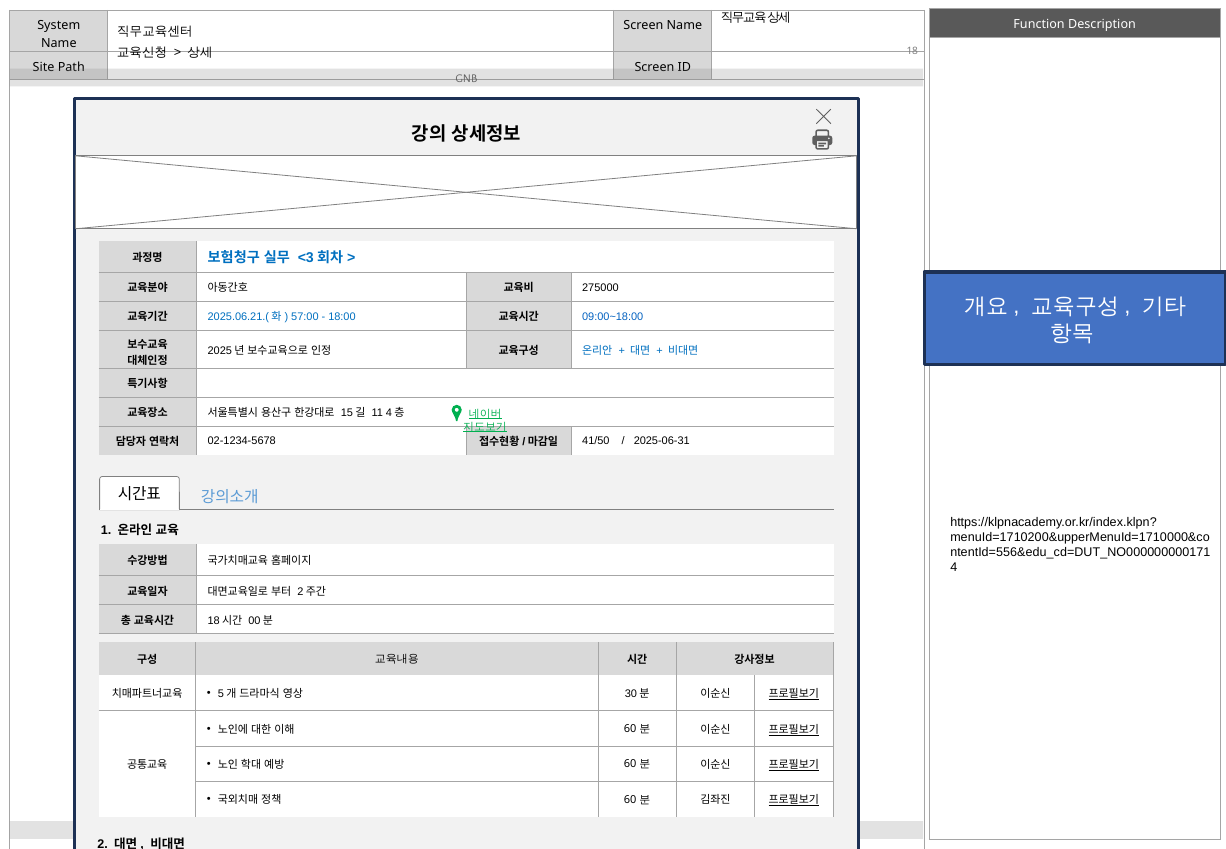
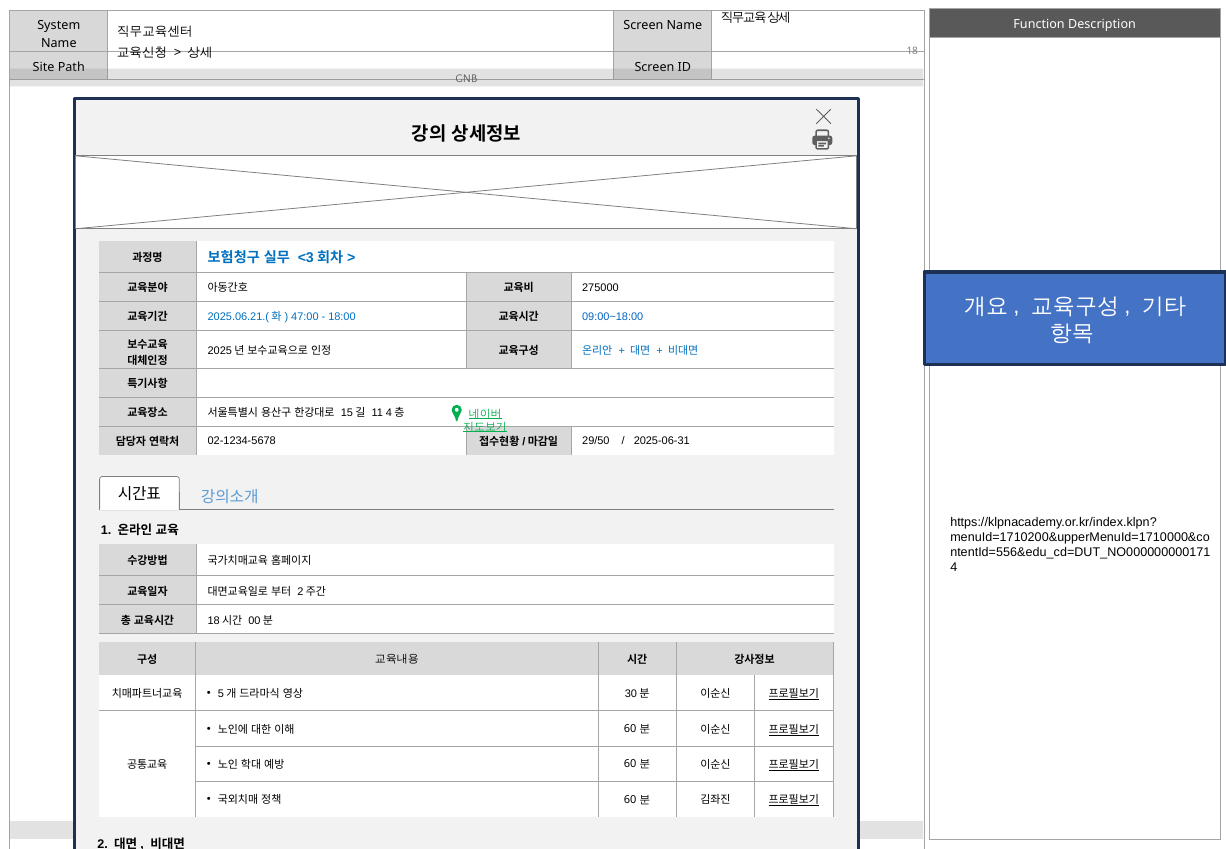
57:00: 57:00 -> 47:00 (305, 317)
41/50: 41/50 -> 29/50 (596, 441)
